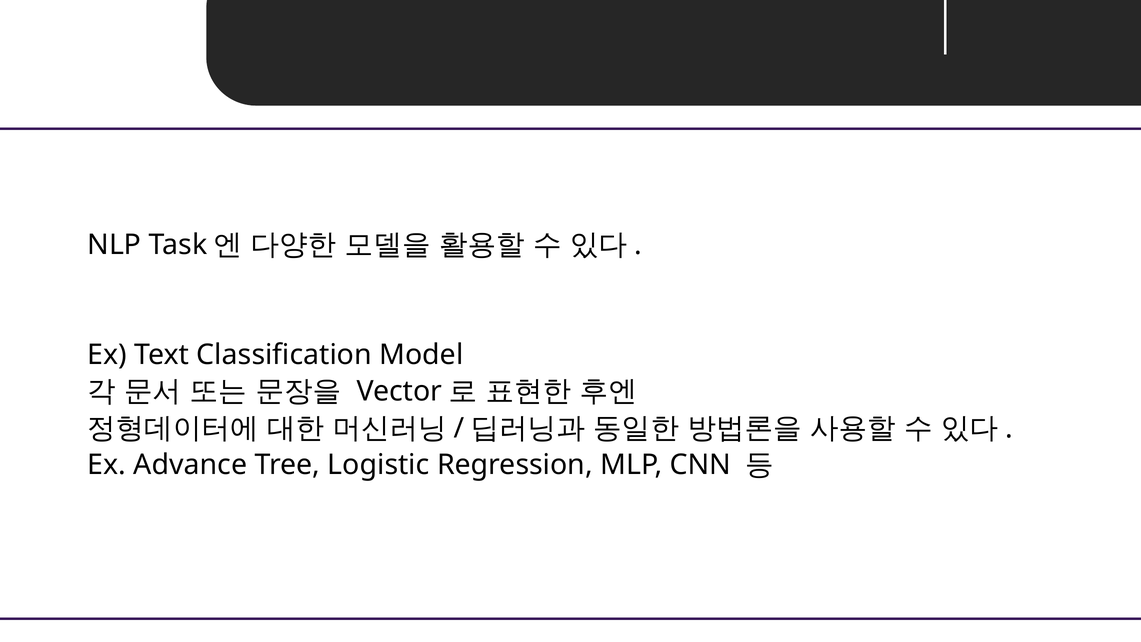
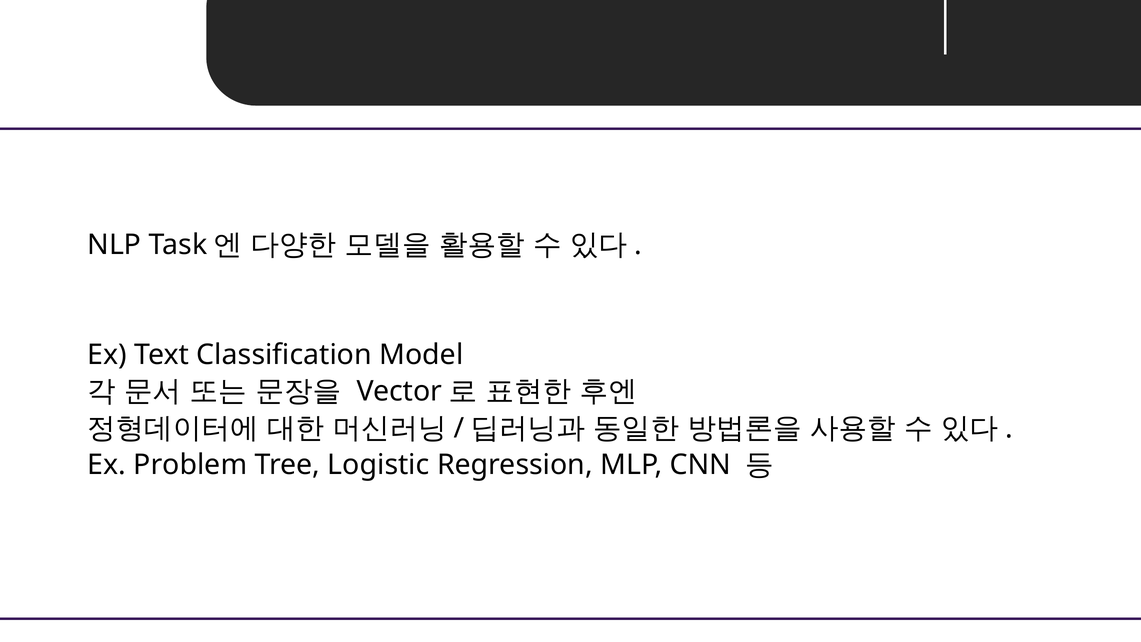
Advance: Advance -> Problem (190, 465)
